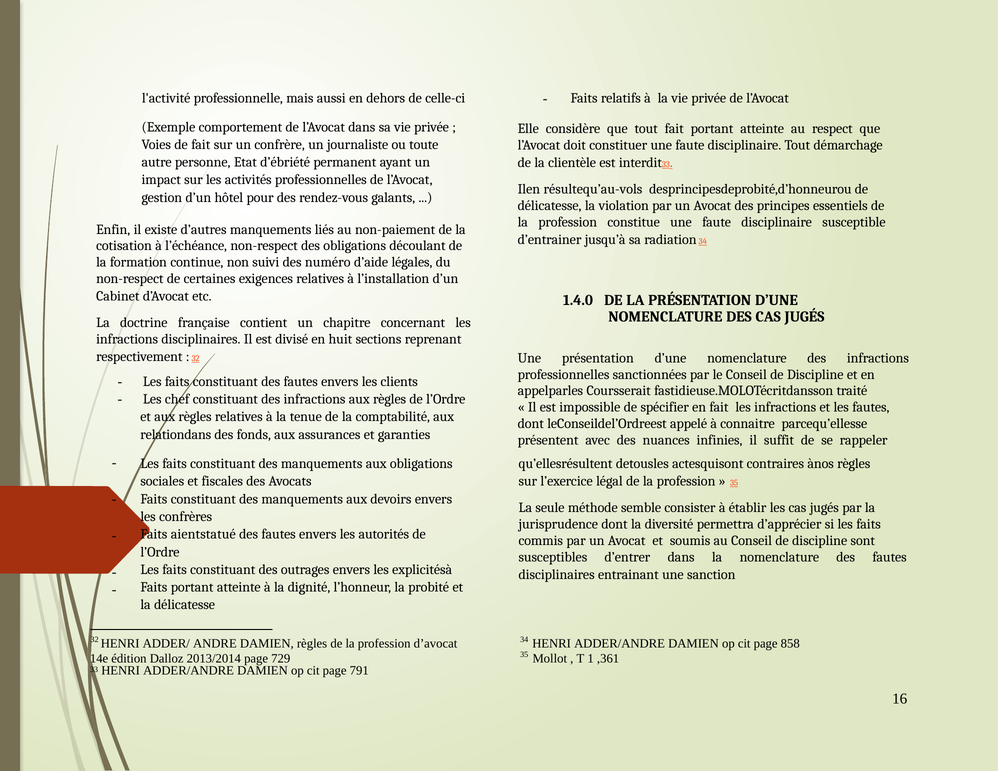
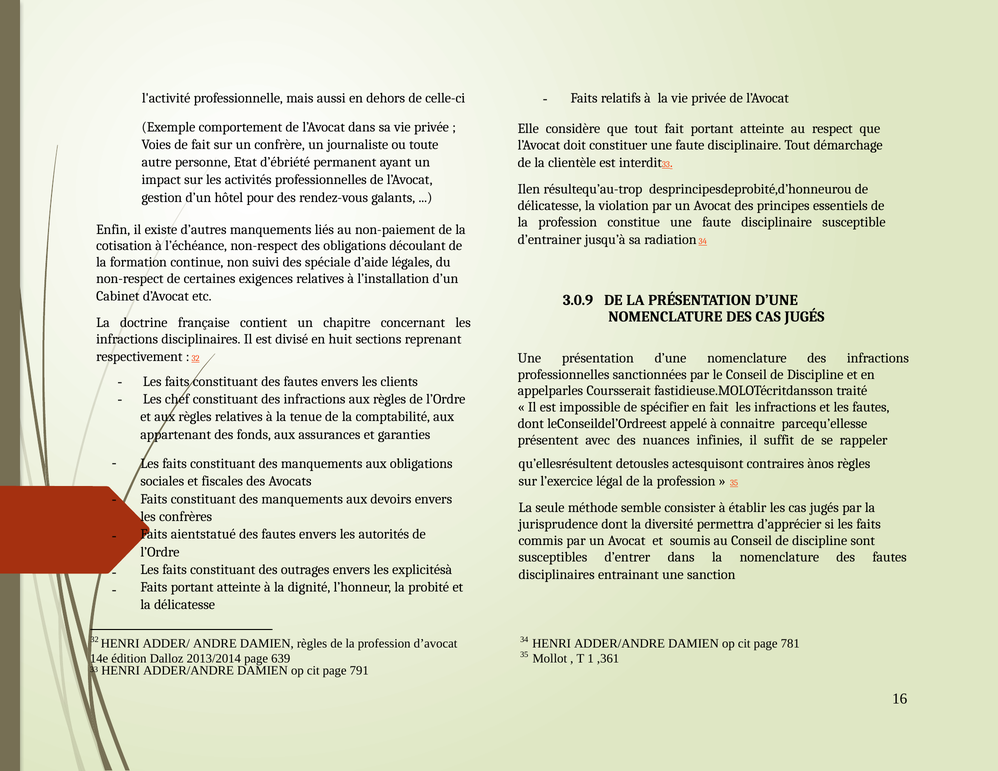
résultequ’au-vols: résultequ’au-vols -> résultequ’au-trop (593, 189)
numéro: numéro -> spéciale (328, 262)
1.4.0: 1.4.0 -> 3.0.9 (578, 301)
relationdans: relationdans -> appartenant (176, 435)
858: 858 -> 781 (790, 644)
729: 729 -> 639 (281, 659)
